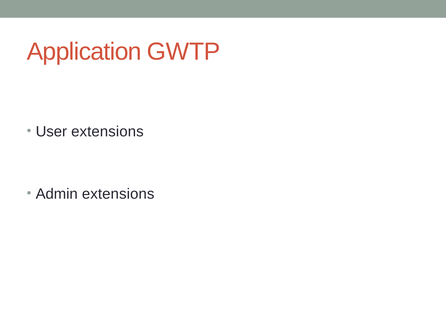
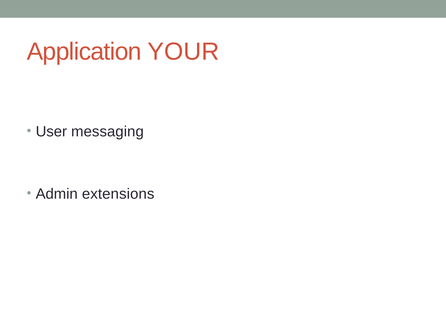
GWTP: GWTP -> YOUR (183, 52)
User extensions: extensions -> messaging (107, 132)
